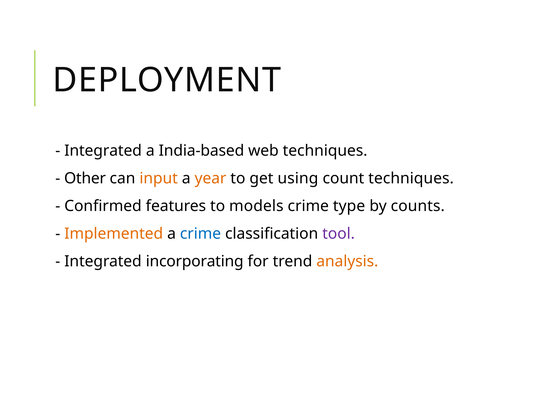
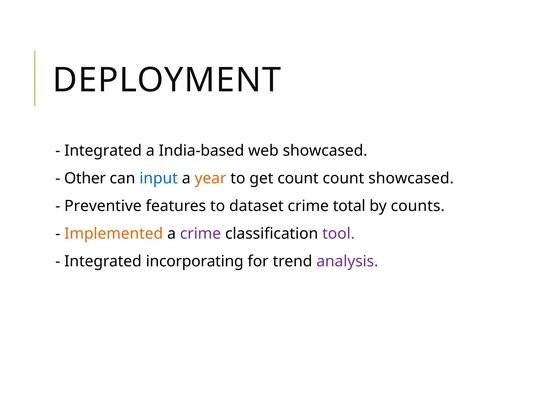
web techniques: techniques -> showcased (325, 151)
input colour: orange -> blue (159, 178)
get using: using -> count (298, 178)
count techniques: techniques -> showcased (411, 178)
Confirmed: Confirmed -> Preventive (103, 206)
models: models -> dataset (256, 206)
type: type -> total (349, 206)
crime colour: blue -> purple (201, 233)
analysis colour: orange -> purple (347, 261)
